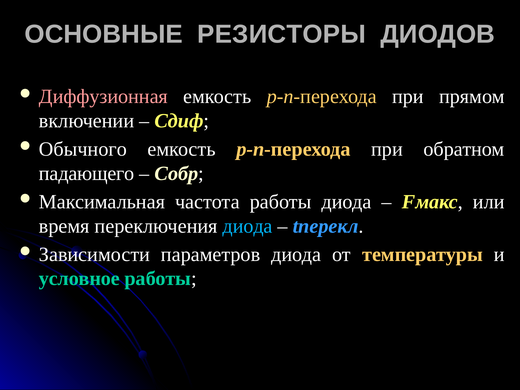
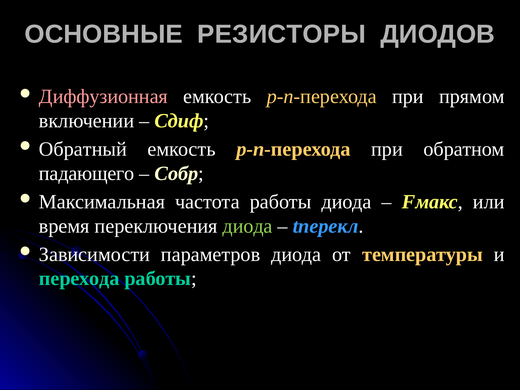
Обычного: Обычного -> Обратный (83, 149)
диода colour: light blue -> light green (248, 226)
условное: условное -> перехода (79, 279)
